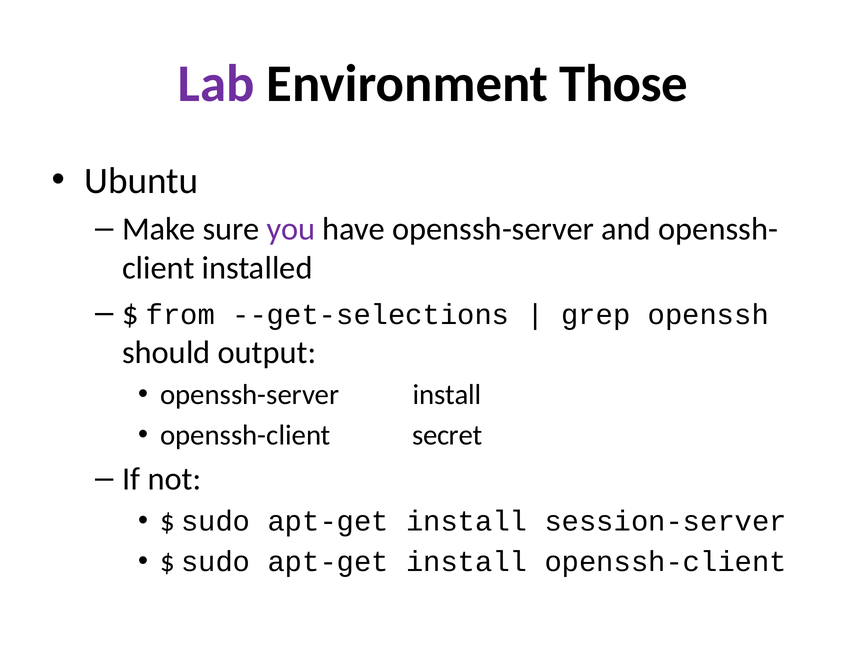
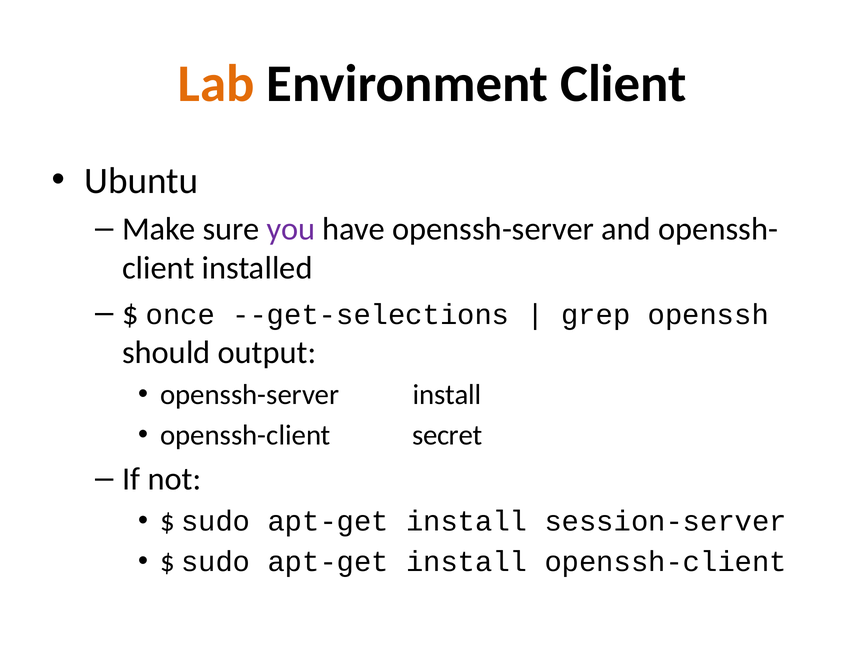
Lab colour: purple -> orange (216, 84)
Environment Those: Those -> Client (623, 84)
from: from -> once (180, 315)
